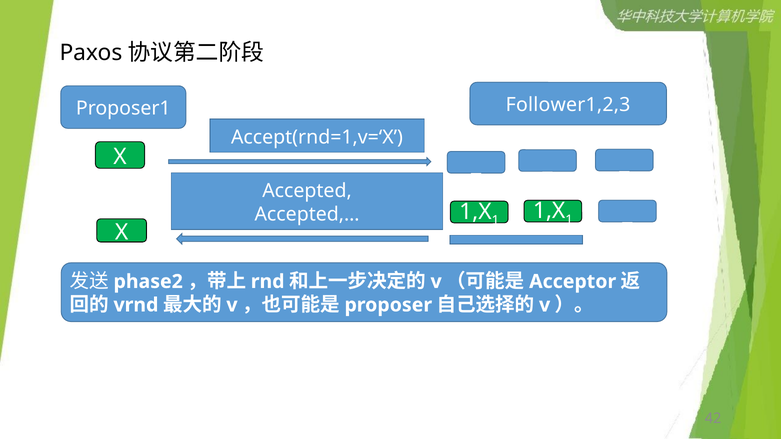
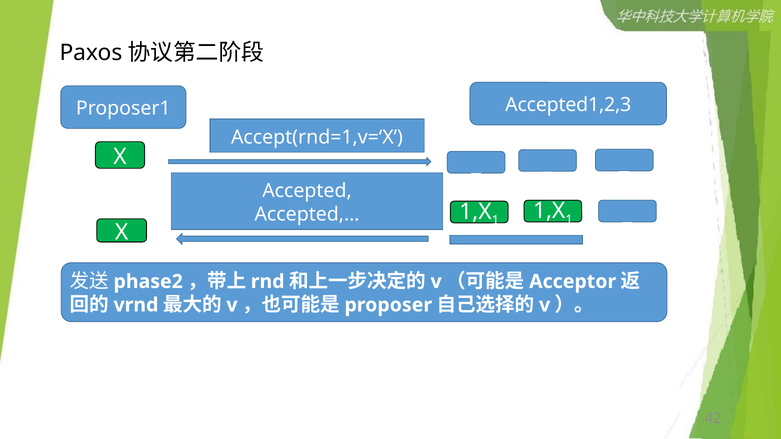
Follower1,2,3: Follower1,2,3 -> Accepted1,2,3 (568, 105)
